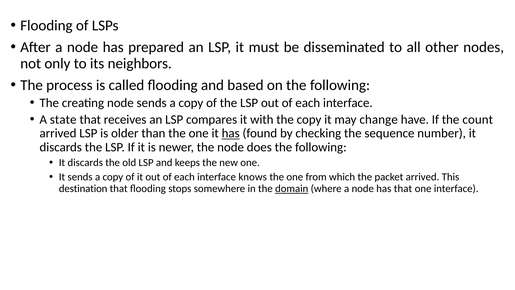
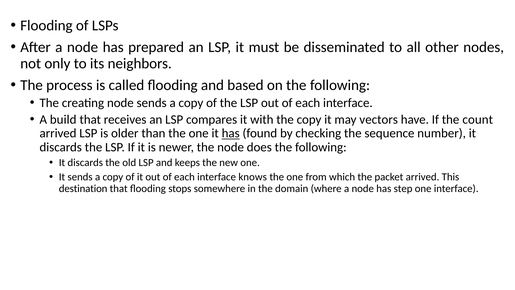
state: state -> build (63, 119)
change: change -> vectors (379, 119)
domain underline: present -> none (292, 188)
has that: that -> step (403, 188)
